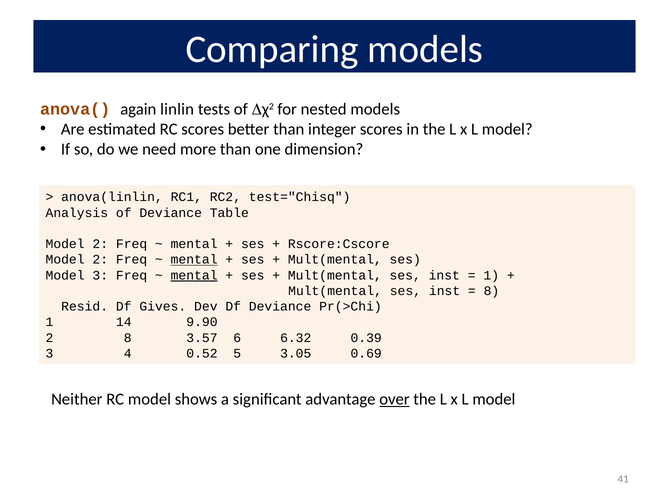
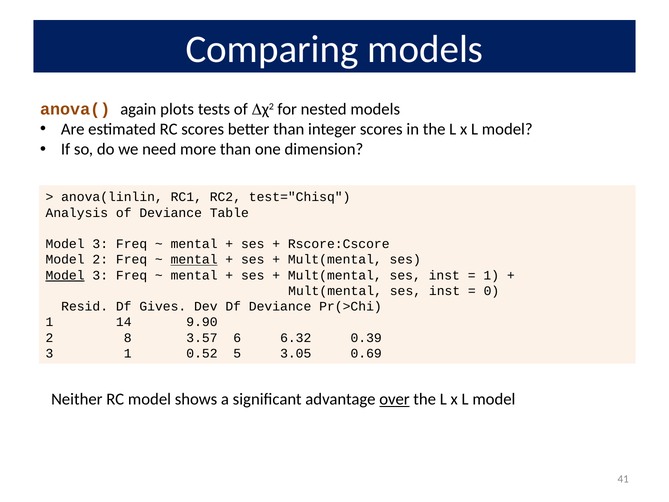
linlin: linlin -> plots (177, 109)
2: 2 -> 3 (100, 244)
Model underline: none -> present (65, 275)
mental underline: present -> none (194, 275)
8: 8 -> 0 (491, 291)
3 4: 4 -> 1 (128, 353)
